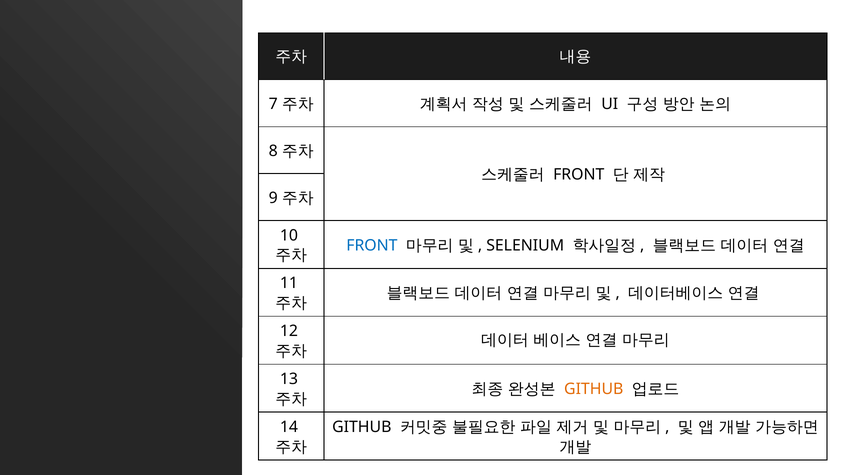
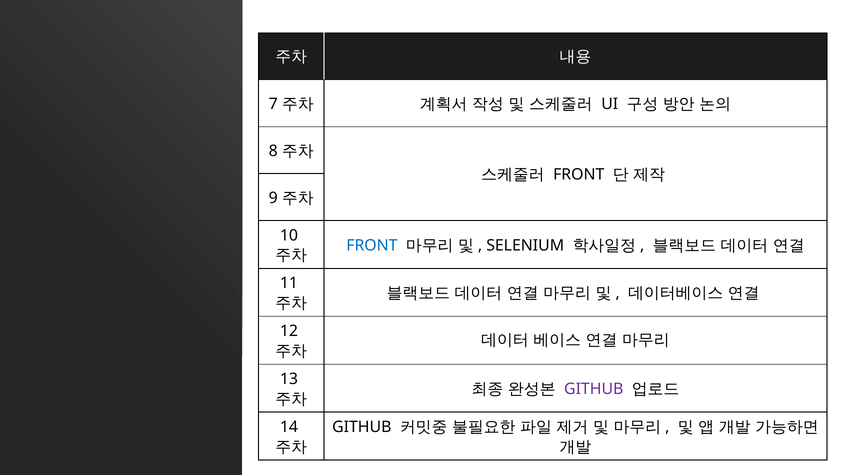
GITHUB colour: orange -> purple (594, 389)
